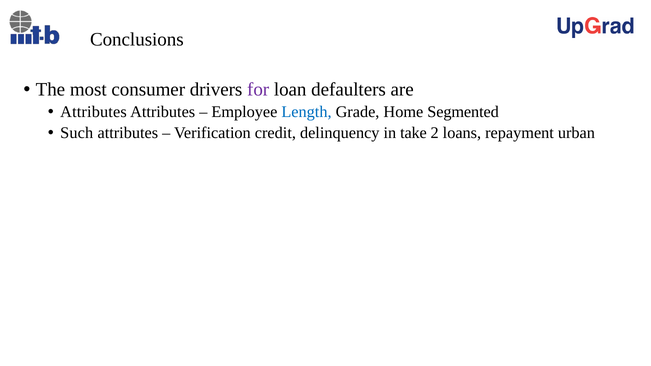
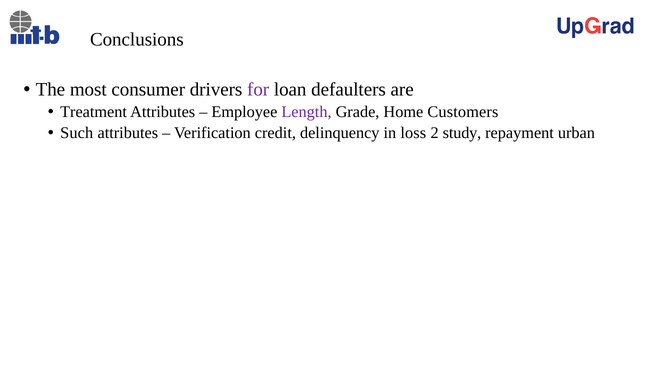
Attributes: Attributes -> Treatment (94, 112)
Length colour: blue -> purple (307, 112)
Segmented: Segmented -> Customers (463, 112)
take: take -> loss (413, 133)
loans: loans -> study (462, 133)
